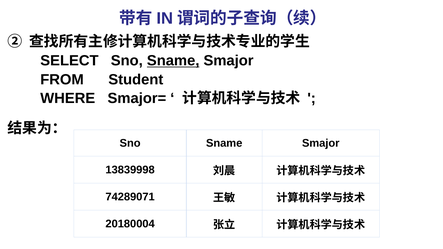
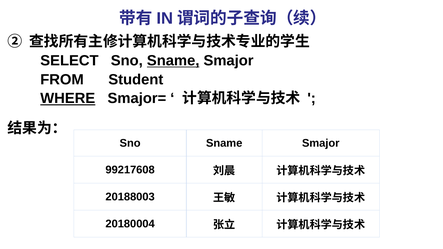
WHERE underline: none -> present (68, 99)
13839998: 13839998 -> 99217608 (130, 170)
74289071: 74289071 -> 20188003 (130, 197)
